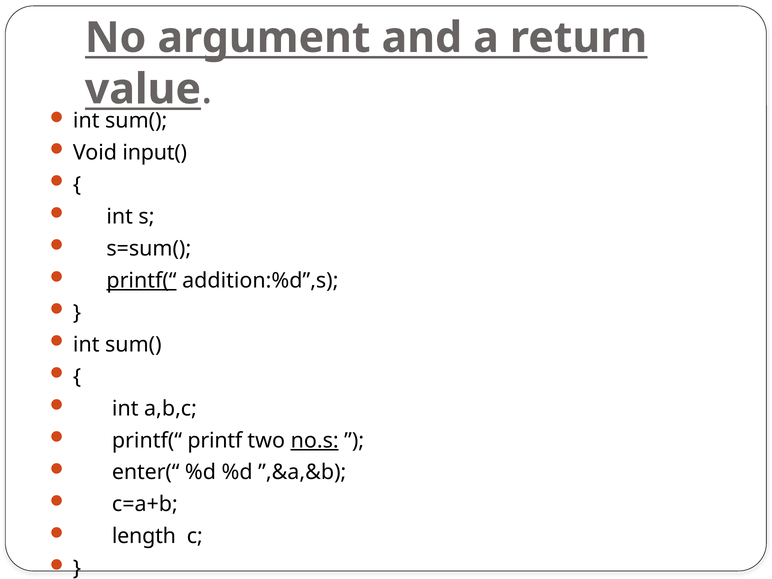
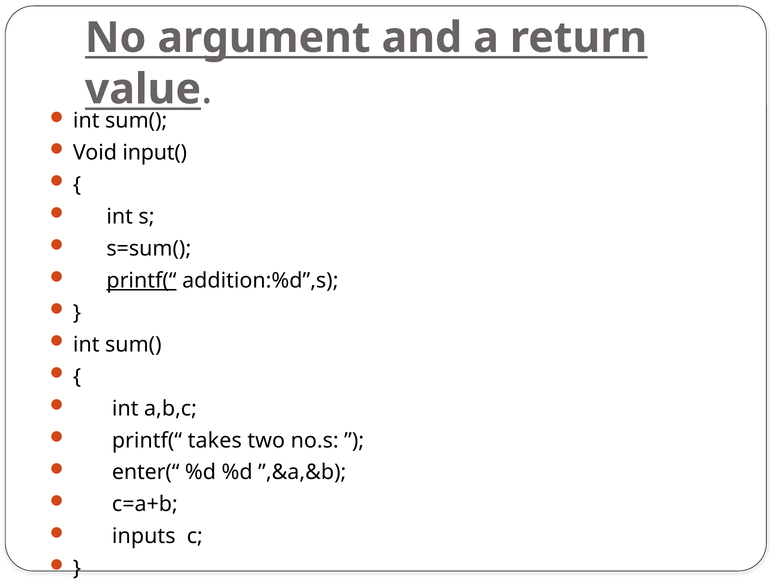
printf: printf -> takes (215, 440)
no.s underline: present -> none (315, 440)
length: length -> inputs (144, 536)
